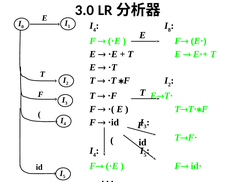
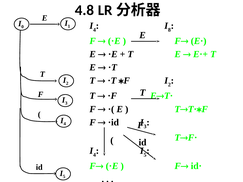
3.0: 3.0 -> 4.8 (84, 10)
